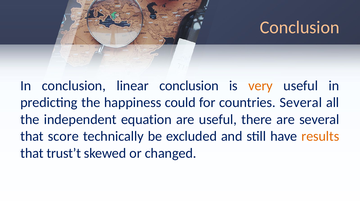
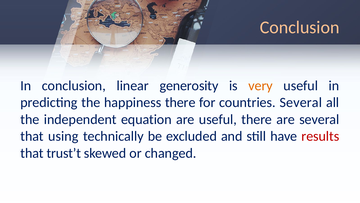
linear conclusion: conclusion -> generosity (189, 86)
happiness could: could -> there (180, 102)
score: score -> using (63, 136)
results colour: orange -> red (320, 136)
